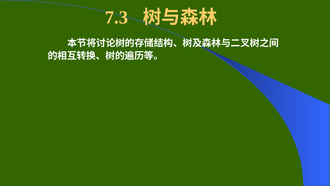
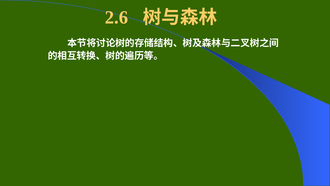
7.3: 7.3 -> 2.6 (117, 17)
